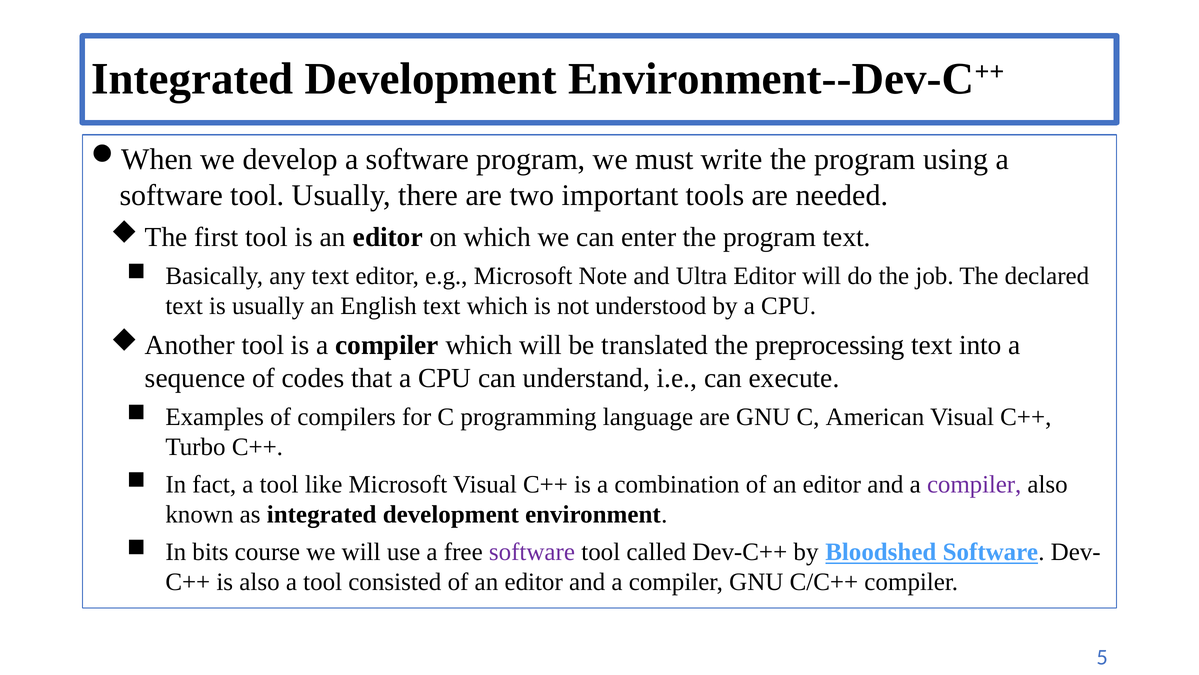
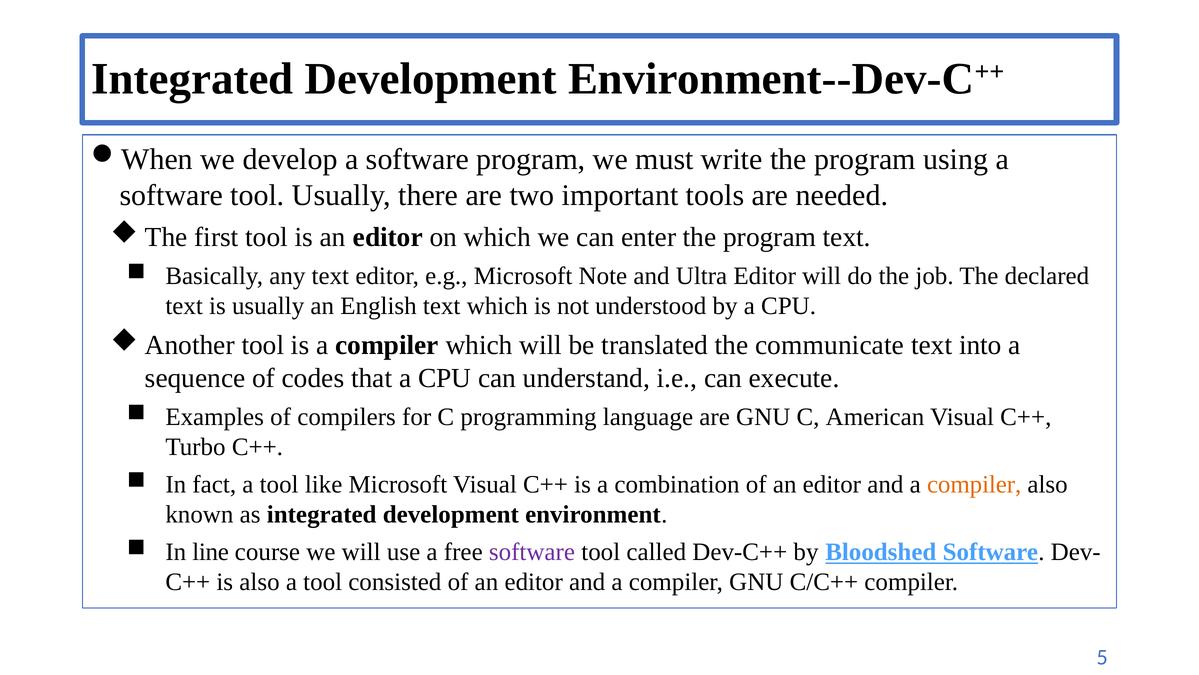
preprocessing: preprocessing -> communicate (830, 345)
compiler colour: purple -> orange (974, 484)
bits: bits -> line (211, 552)
